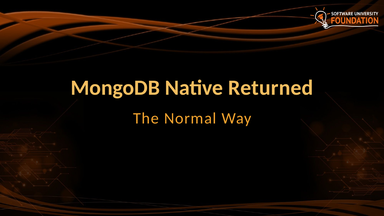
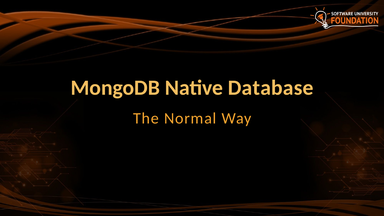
Returned: Returned -> Database (271, 88)
